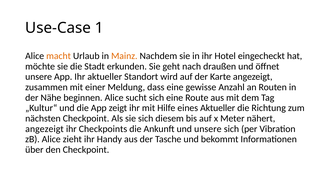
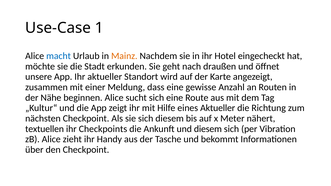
macht colour: orange -> blue (59, 56)
angezeigt: angezeigt -> textuellen (45, 129)
und unsere: unsere -> diesem (208, 129)
